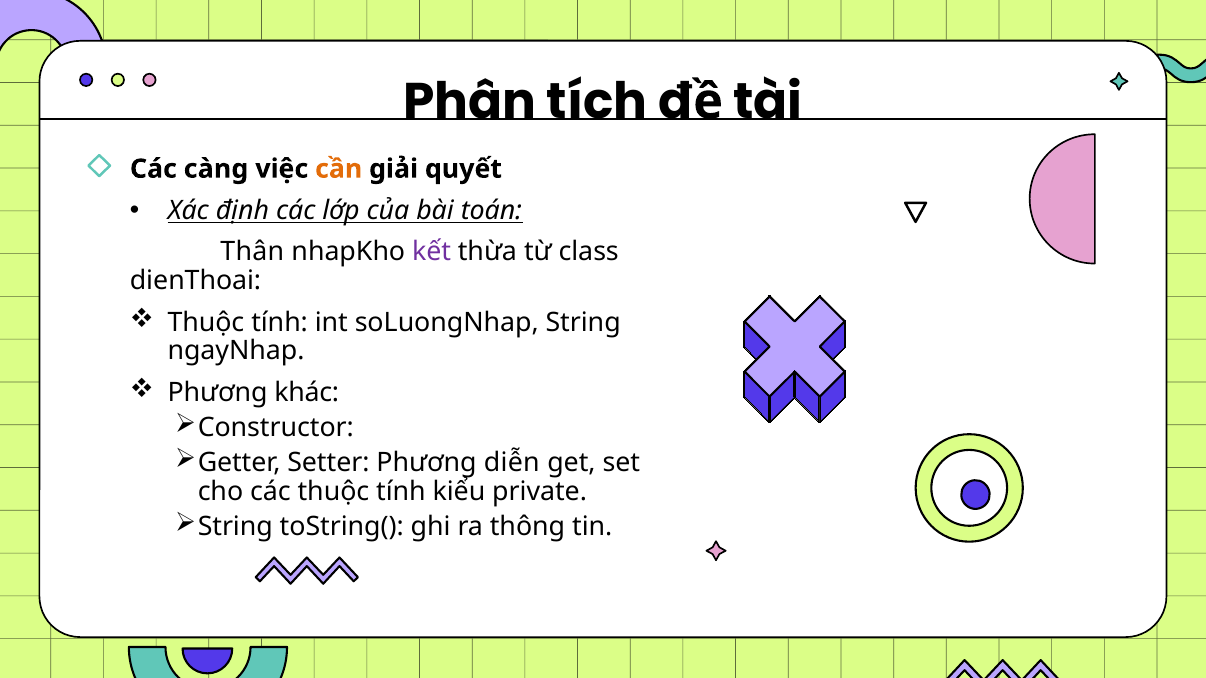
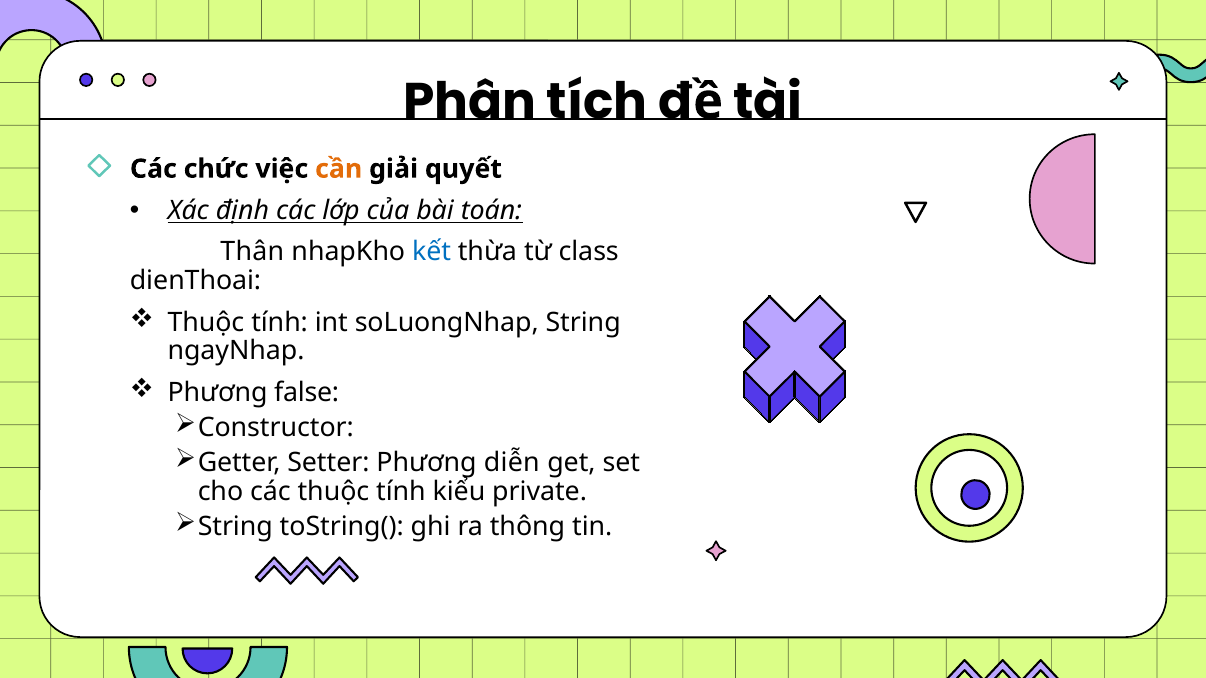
càng: càng -> chức (216, 169)
kết colour: purple -> blue (432, 252)
khác: khác -> false (307, 393)
